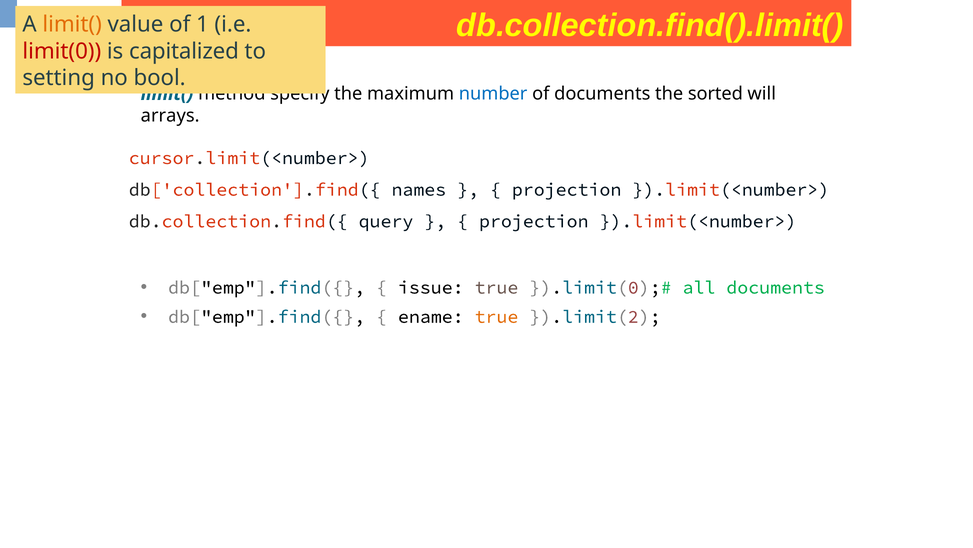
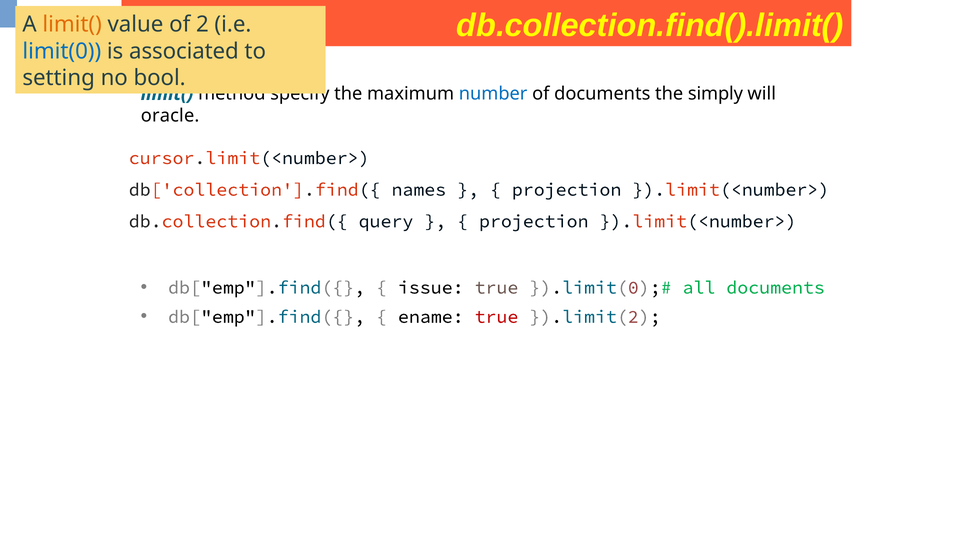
1: 1 -> 2 (202, 24)
limit(0 colour: red -> blue (62, 51)
capitalized: capitalized -> associated (184, 51)
sorted: sorted -> simply (715, 94)
arrays: arrays -> oracle (170, 116)
true colour: orange -> red (496, 316)
